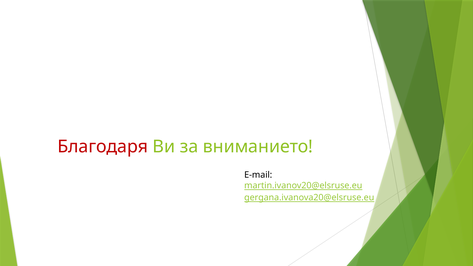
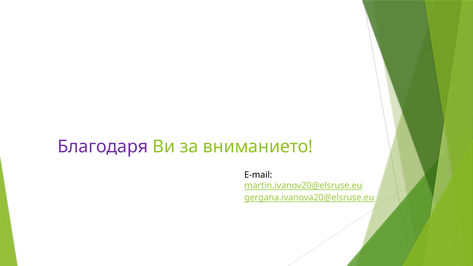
Благодаря colour: red -> purple (103, 147)
